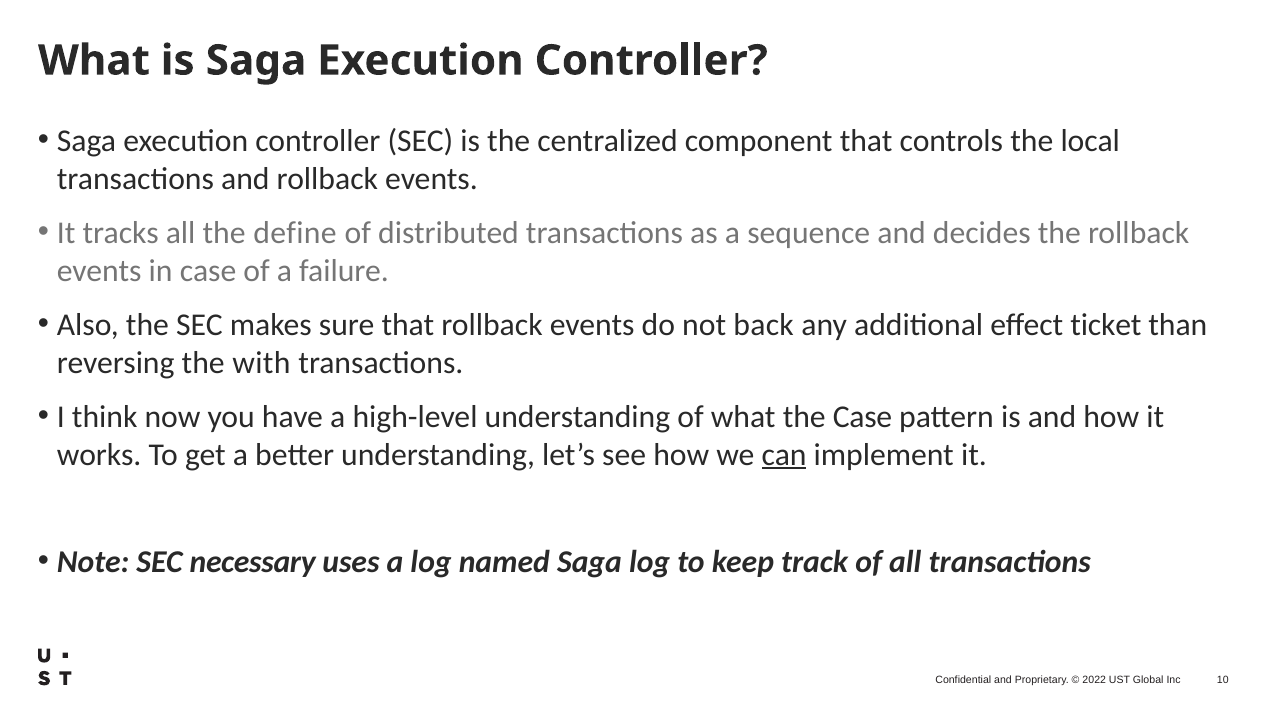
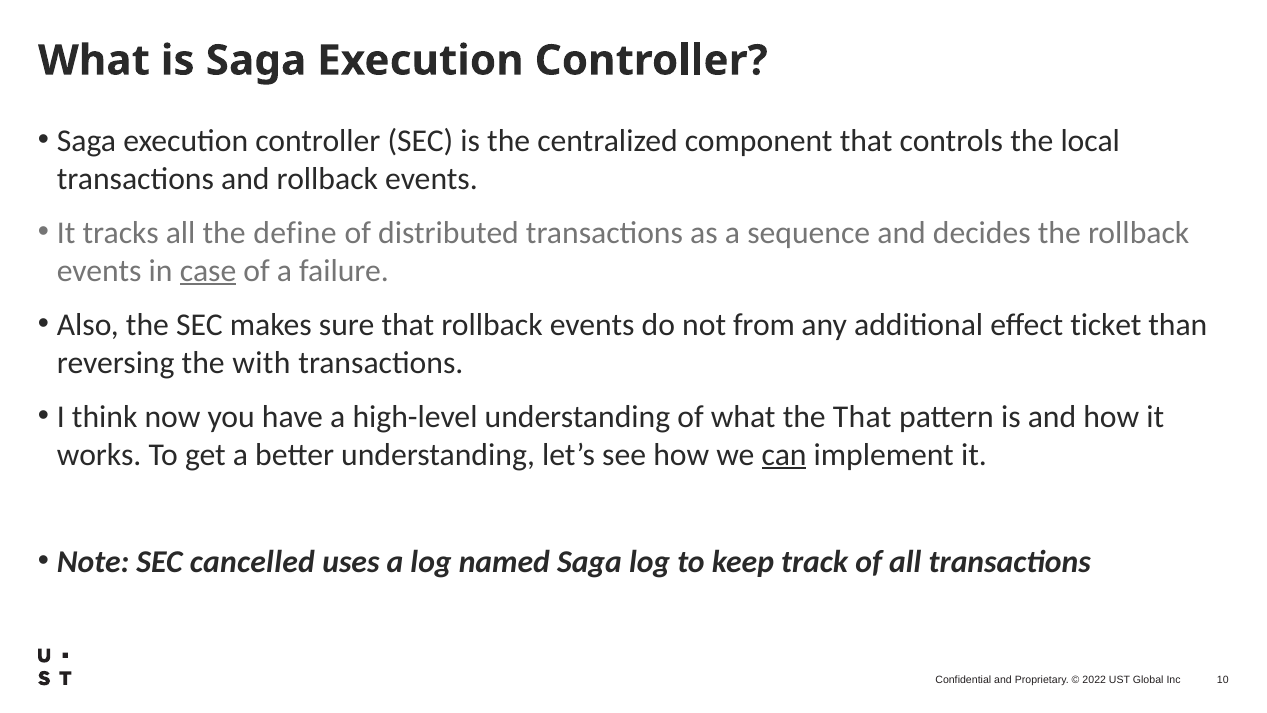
case underline: none -> present (208, 271)
back: back -> from (764, 325)
the Case: Case -> That (862, 416)
necessary: necessary -> cancelled (252, 562)
